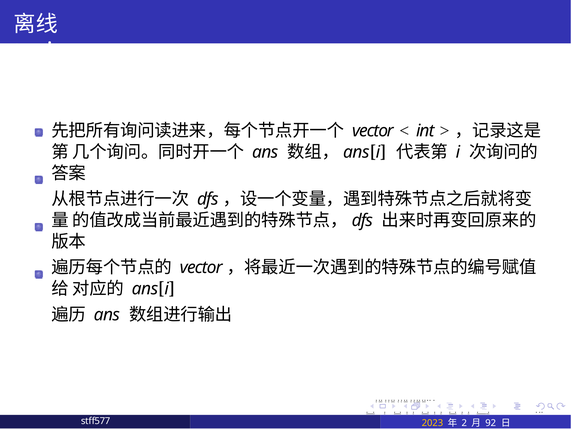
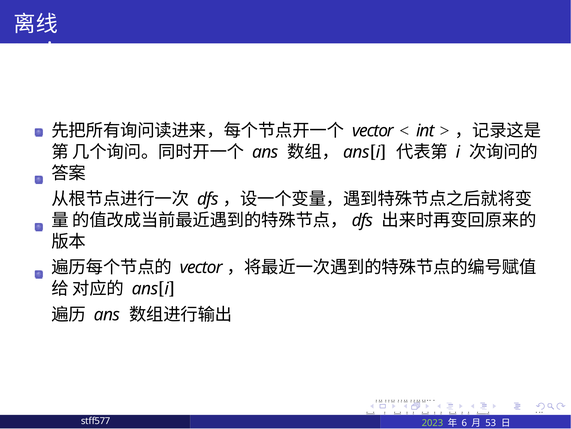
2023 colour: yellow -> light green (432, 423)
2: 2 -> 6 (464, 423)
92: 92 -> 53 (491, 423)
